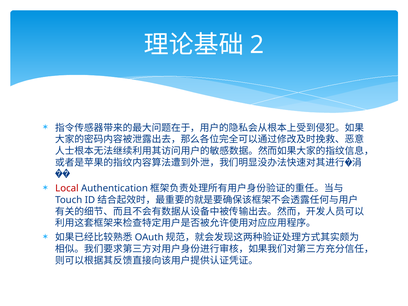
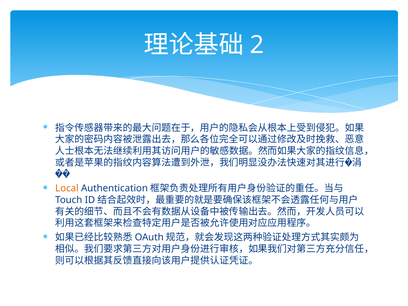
Local colour: red -> orange (67, 188)
